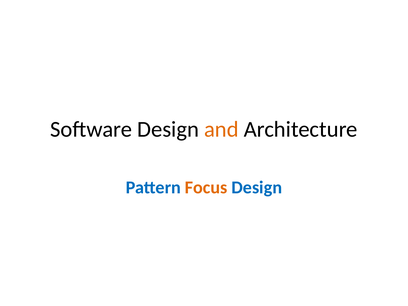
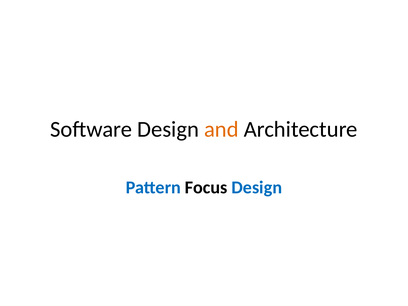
Focus colour: orange -> black (206, 188)
